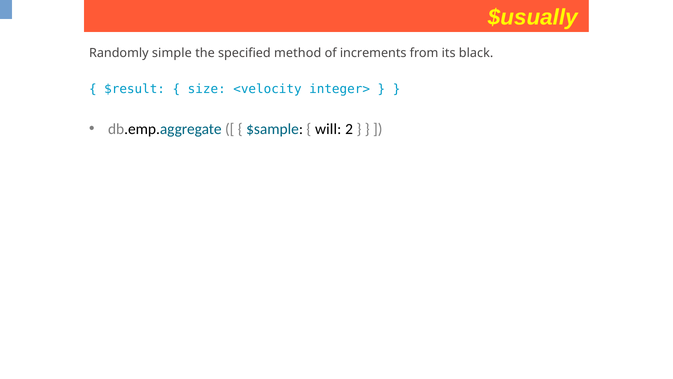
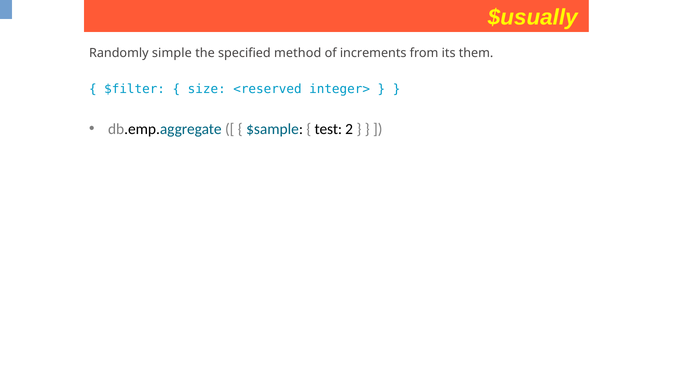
black: black -> them (476, 53)
$result: $result -> $filter (135, 89)
<velocity: <velocity -> <reserved (267, 89)
will: will -> test (328, 129)
